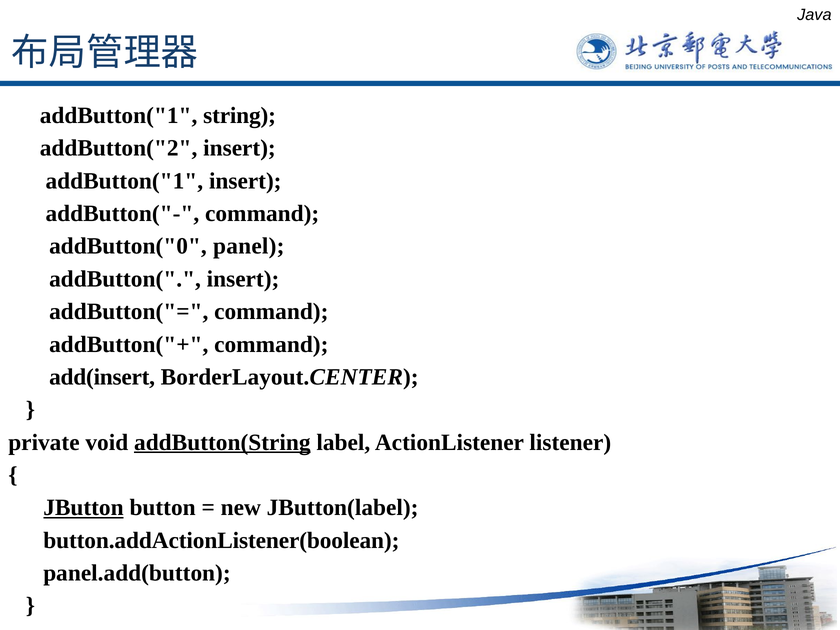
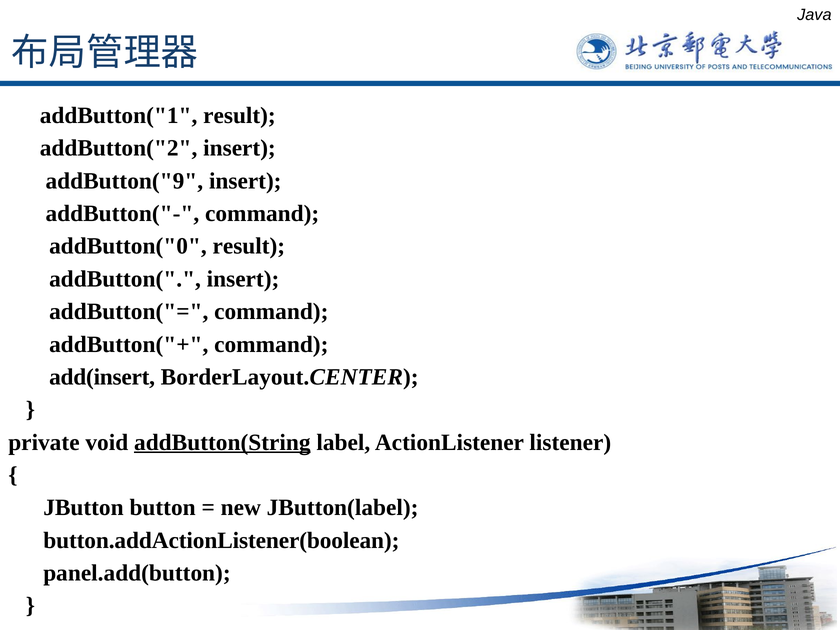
addButton("1 string: string -> result (240, 116)
addButton("1: addButton("1 -> addButton("9 (124, 181)
addButton("0 panel: panel -> result (249, 246)
JButton underline: present -> none (83, 508)
